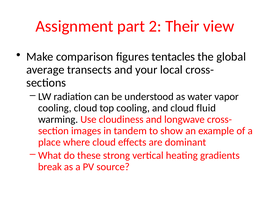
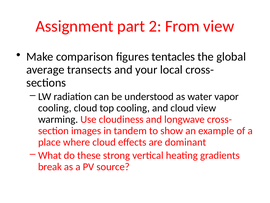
Their: Their -> From (182, 26)
cloud fluid: fluid -> view (206, 108)
